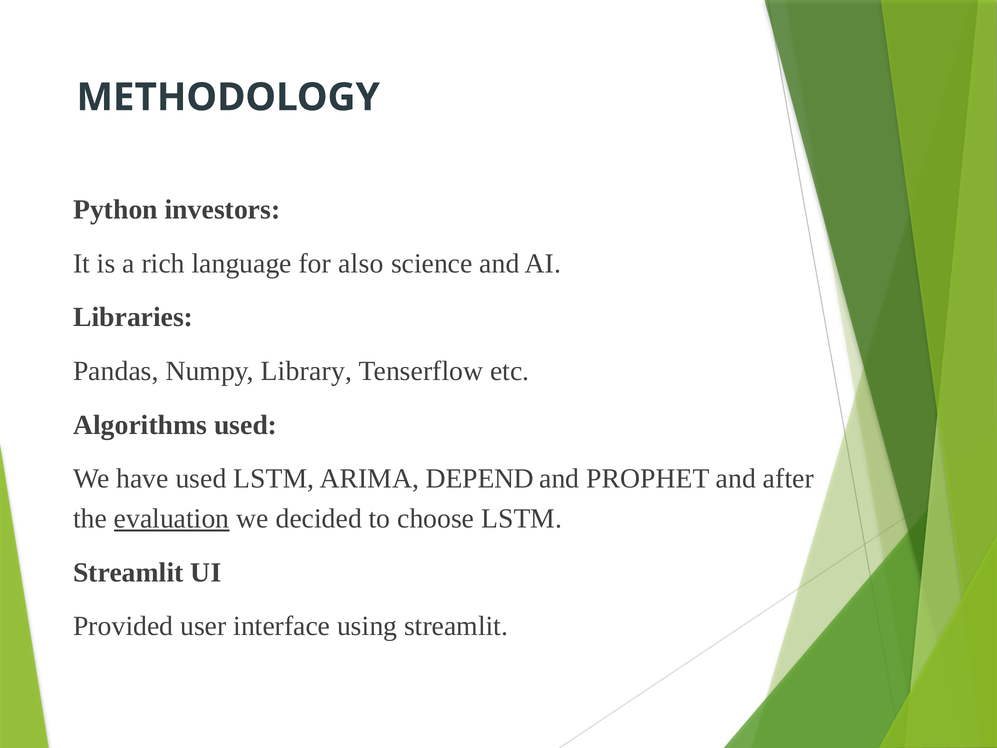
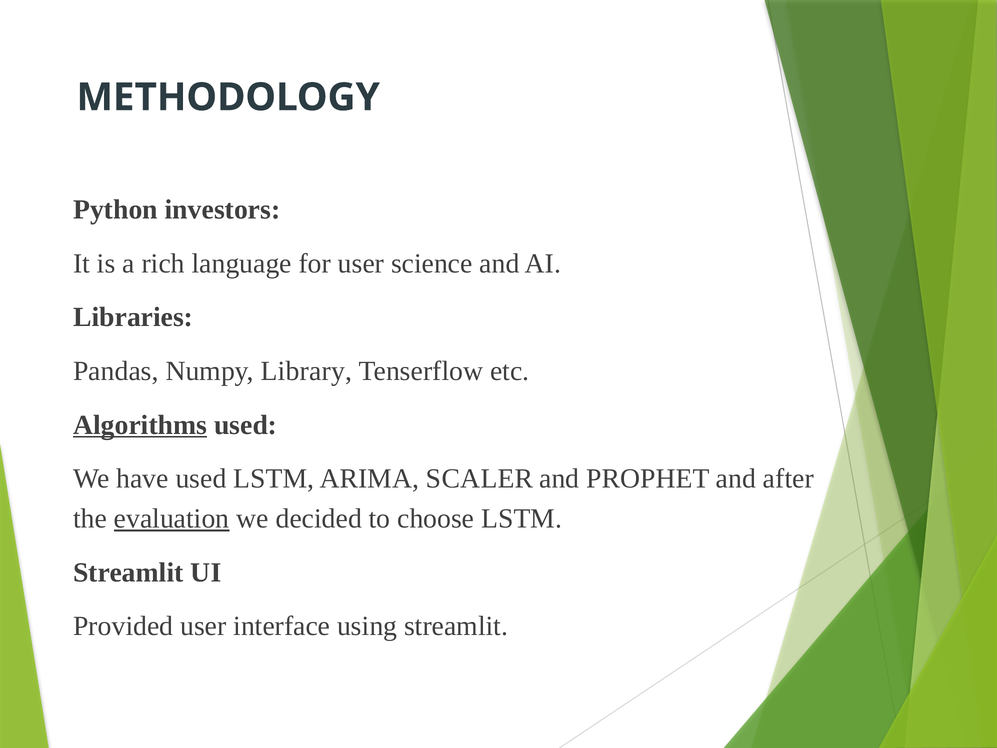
for also: also -> user (361, 263)
Algorithms underline: none -> present (140, 425)
DEPEND: DEPEND -> SCALER (480, 479)
